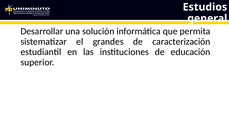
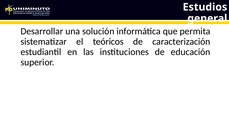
grandes: grandes -> teóricos (108, 41)
